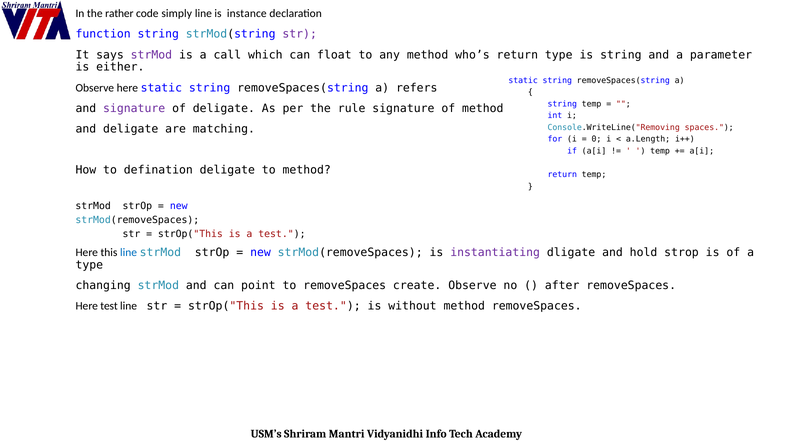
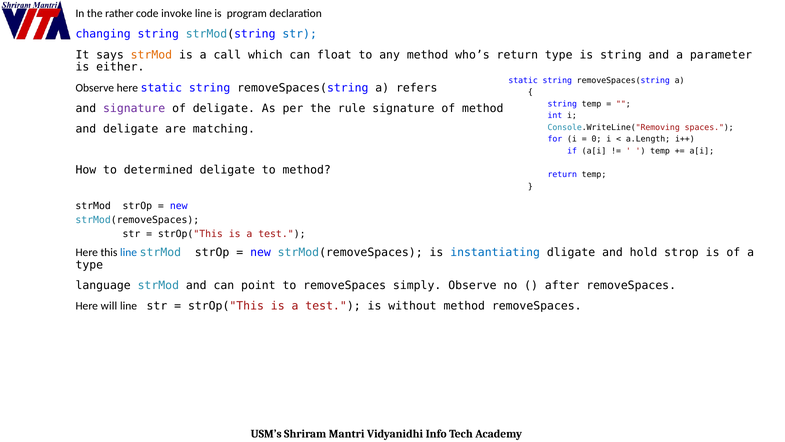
simply: simply -> invoke (177, 14)
instance: instance -> program (247, 14)
function: function -> changing (103, 34)
str colour: purple -> blue (300, 34)
strMod colour: purple -> orange (151, 55)
defination: defination -> determined (158, 170)
instantiating colour: purple -> blue (495, 252)
changing: changing -> language (103, 285)
create: create -> simply (417, 285)
Here test: test -> will (109, 306)
